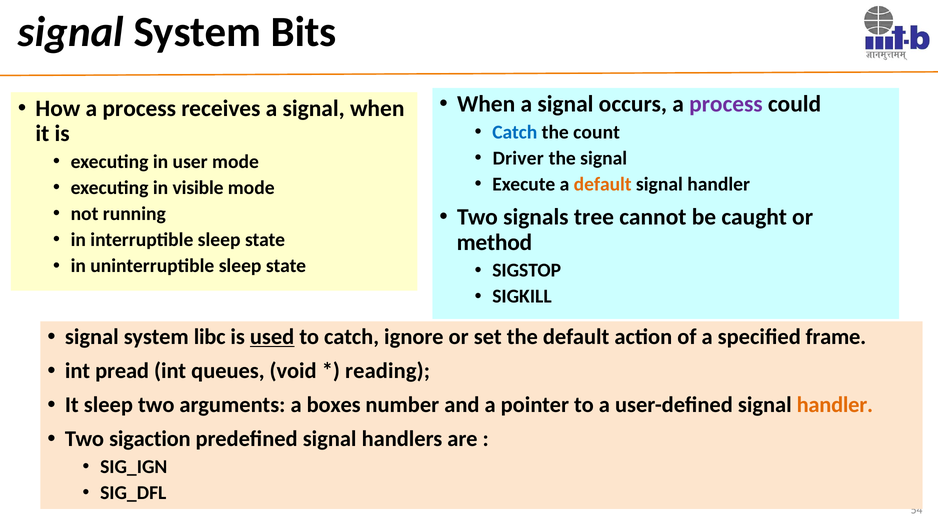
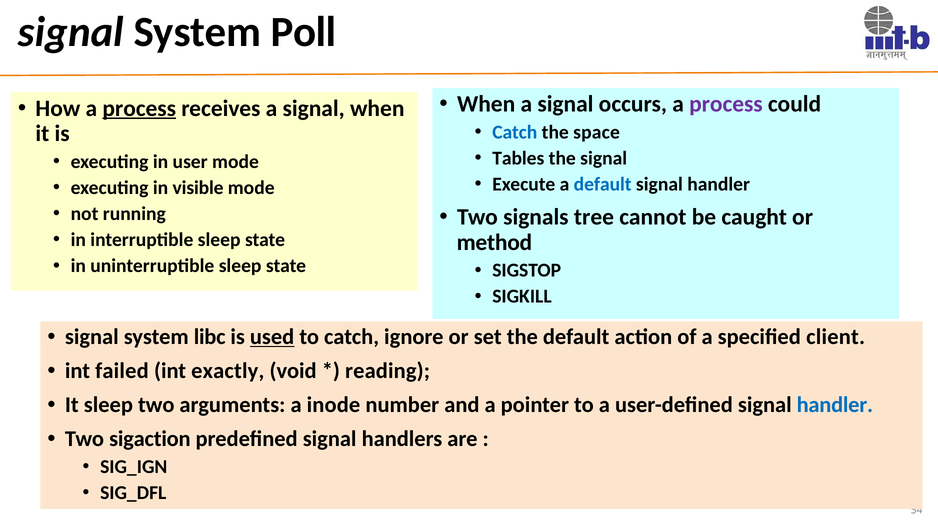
Bits: Bits -> Poll (304, 32)
process underline: none -> present (139, 108)
count: count -> space (597, 132)
Driver: Driver -> Tables (518, 158)
default colour: orange -> blue (603, 184)
frame: frame -> client (836, 337)
pread: pread -> failed (122, 371)
queues: queues -> exactly (228, 371)
boxes: boxes -> inode (333, 405)
handler colour: orange -> blue (835, 405)
